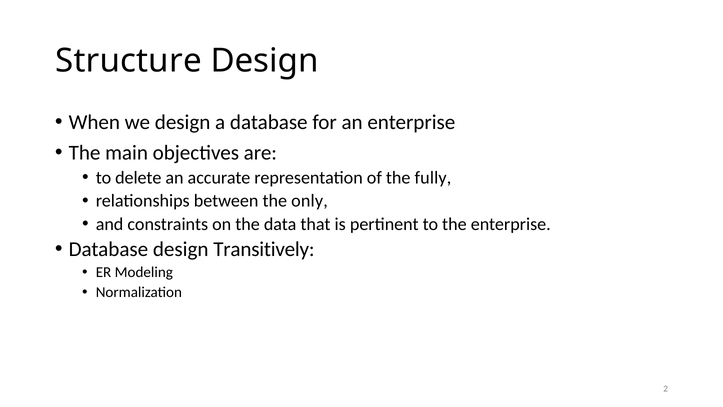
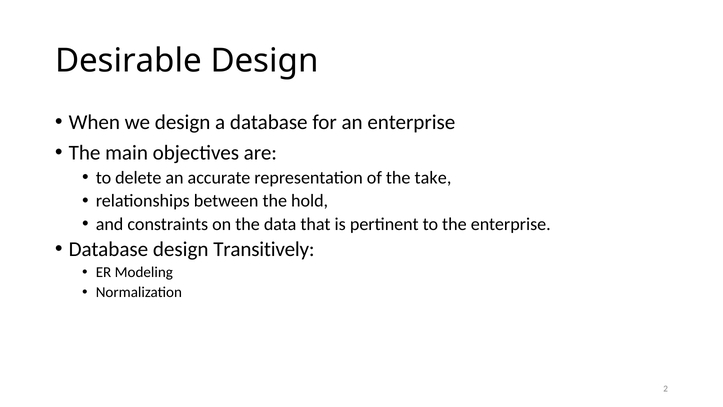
Structure: Structure -> Desirable (129, 61)
fully: fully -> take (433, 177)
only: only -> hold (310, 201)
